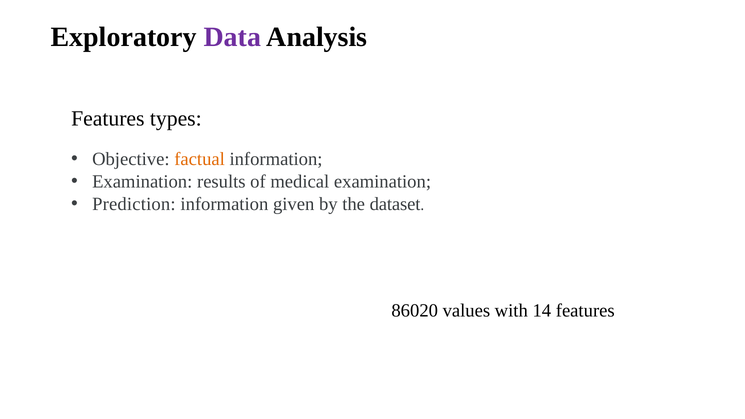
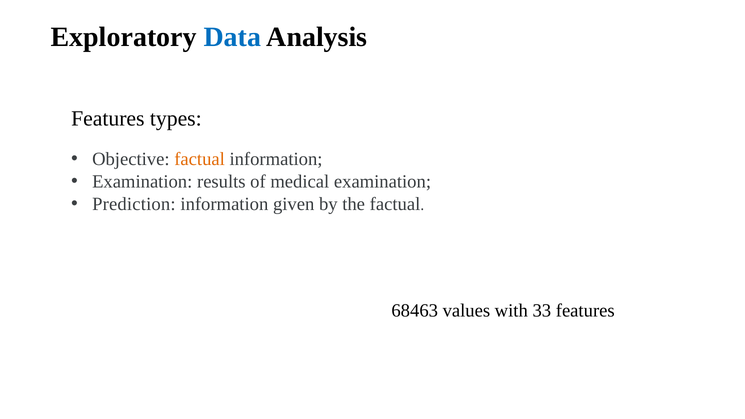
Data colour: purple -> blue (232, 37)
the dataset: dataset -> factual (395, 204)
86020: 86020 -> 68463 (415, 311)
14: 14 -> 33 (542, 311)
